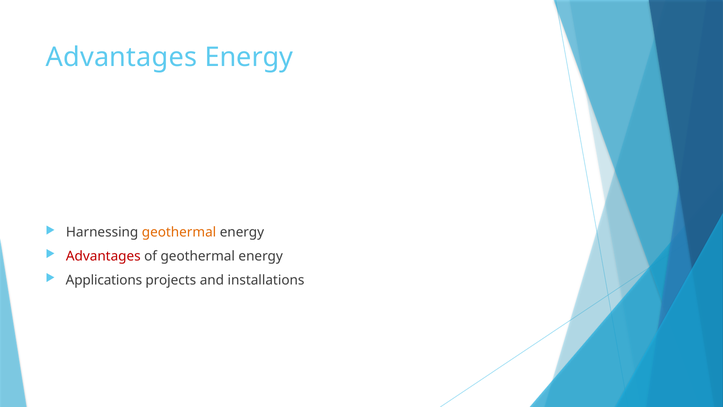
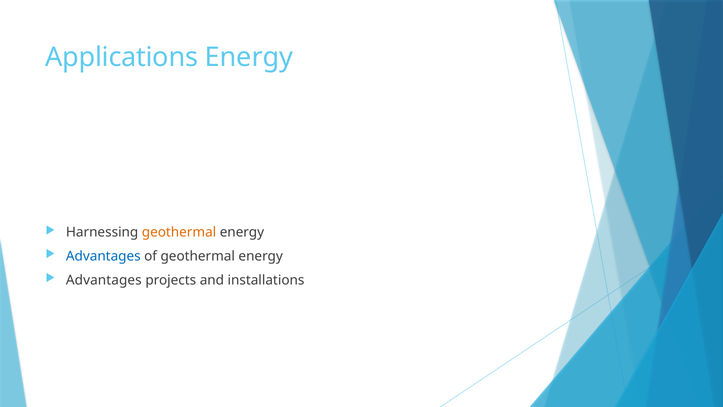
Advantages: Advantages -> Applications (122, 57)
Advantages colour: red -> blue (103, 256)
Applications: Applications -> Advantages (104, 280)
